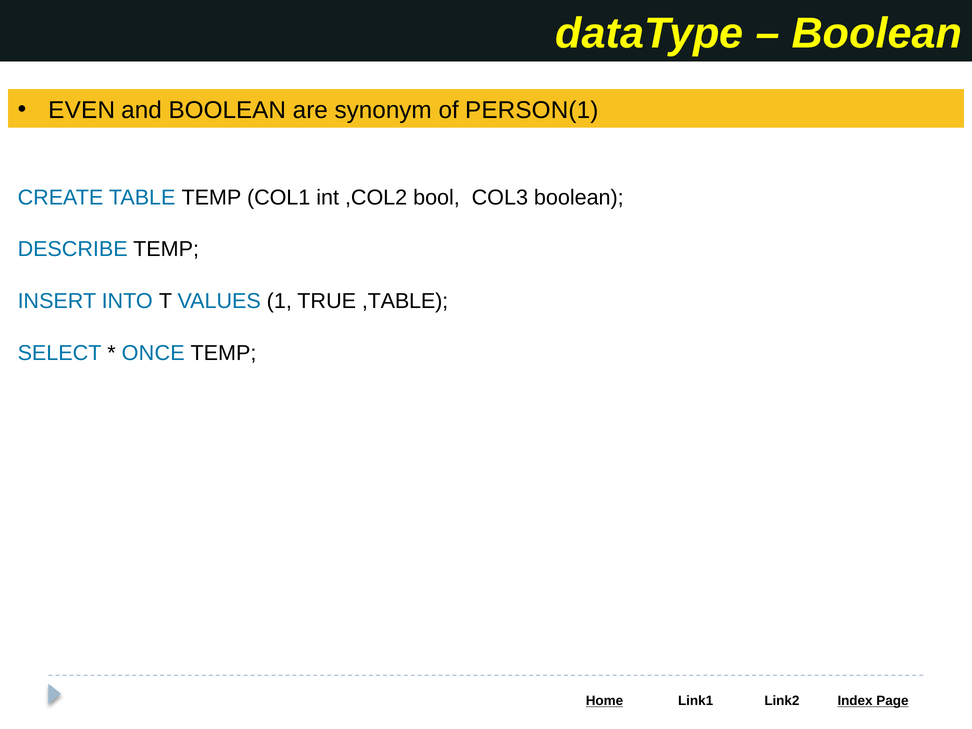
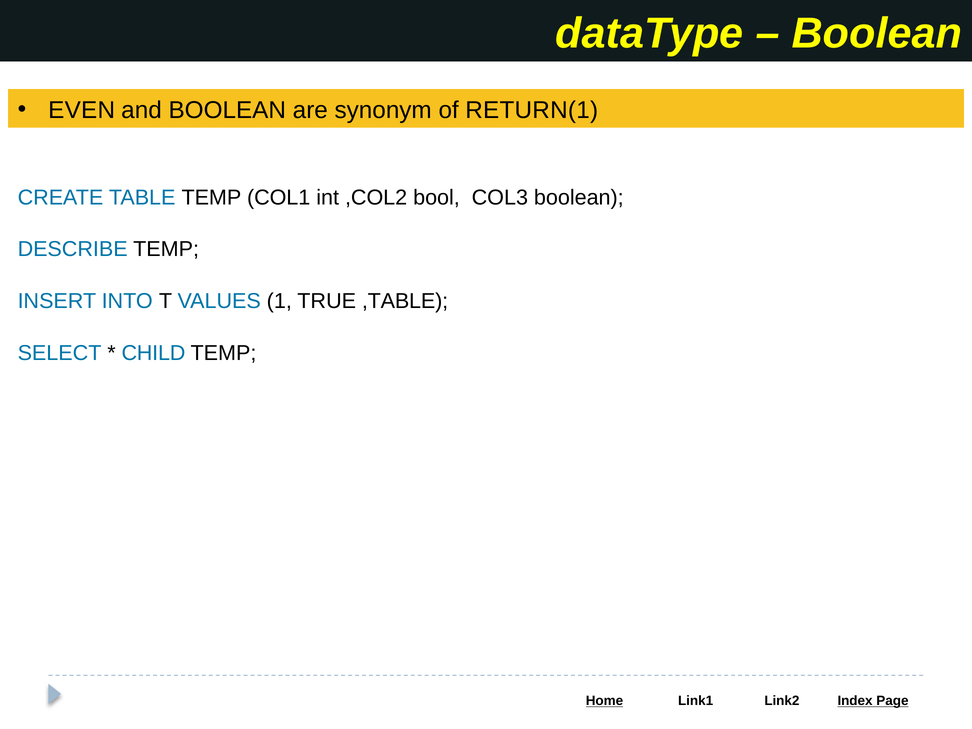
PERSON(1: PERSON(1 -> RETURN(1 (532, 110)
ONCE: ONCE -> CHILD (153, 353)
